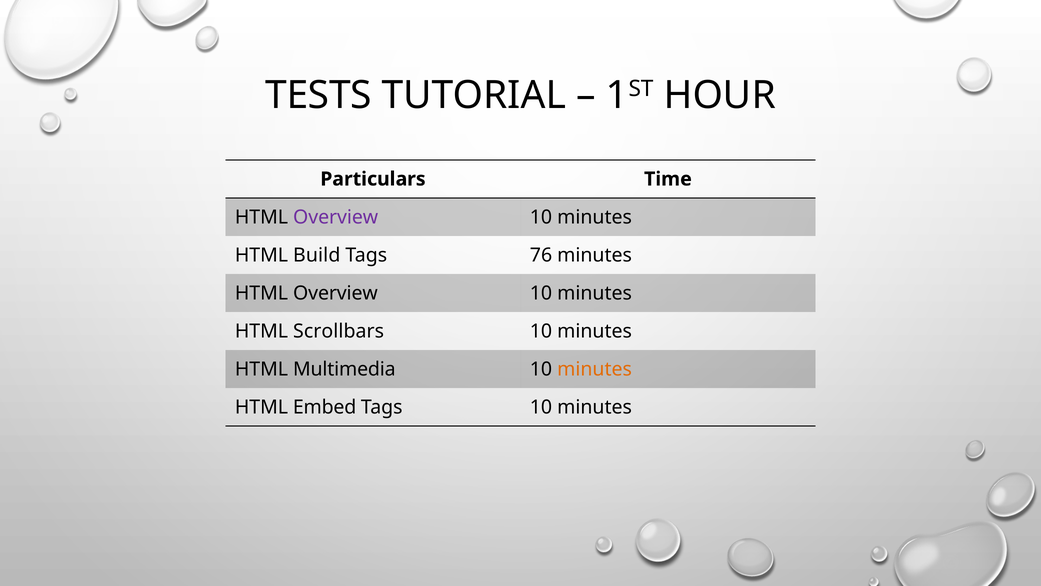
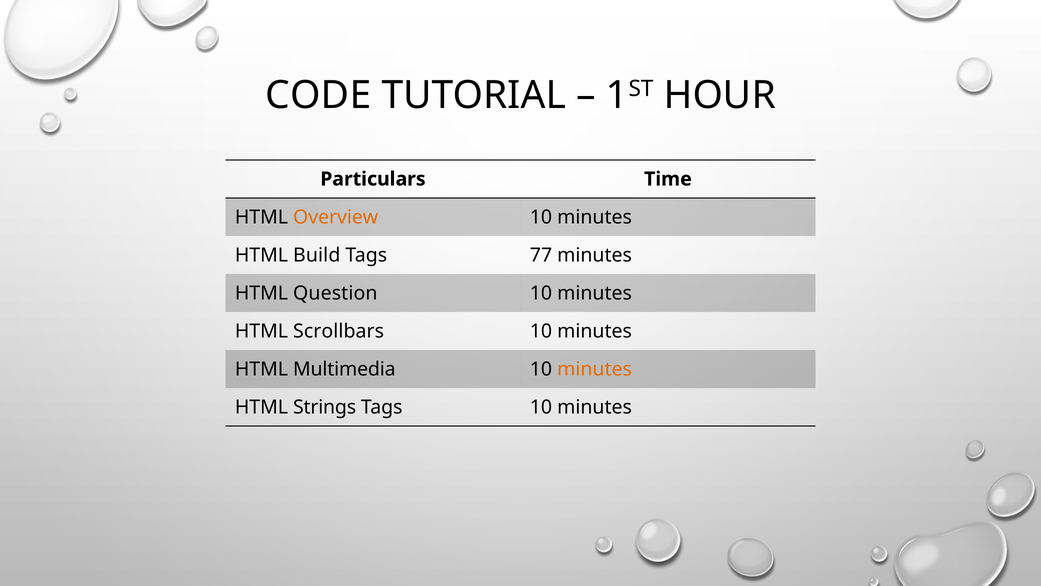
TESTS: TESTS -> CODE (318, 95)
Overview colour: purple -> orange (336, 217)
76: 76 -> 77 (541, 255)
Overview: Overview -> Question (335, 293)
Embed: Embed -> Strings (325, 407)
